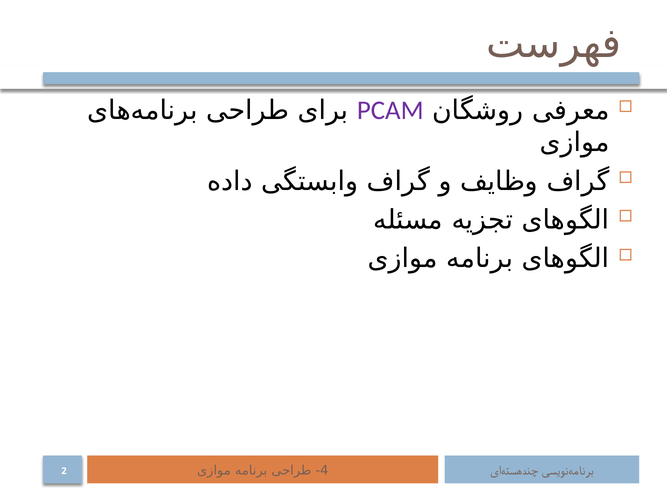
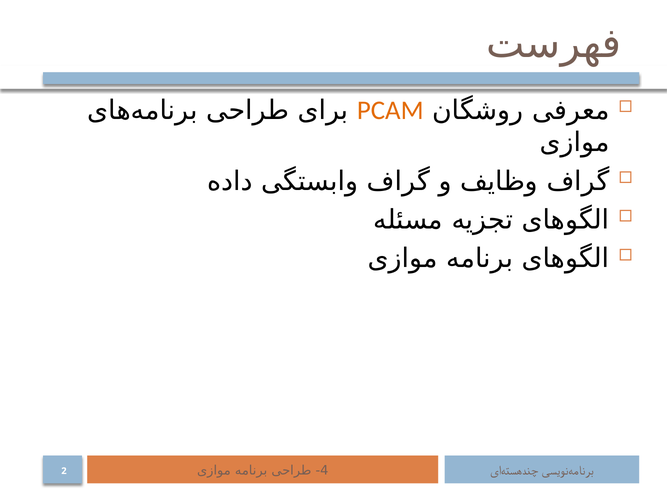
PCAM colour: purple -> orange (390, 110)
